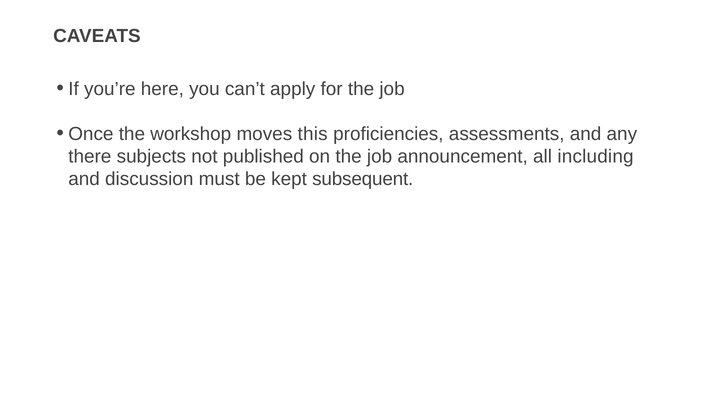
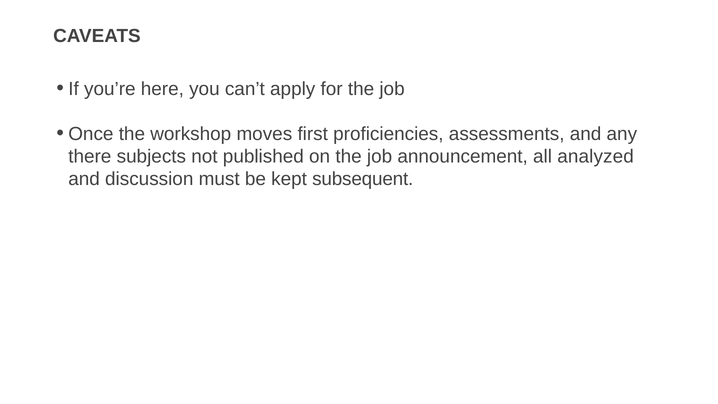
this: this -> first (313, 134)
including: including -> analyzed (596, 156)
